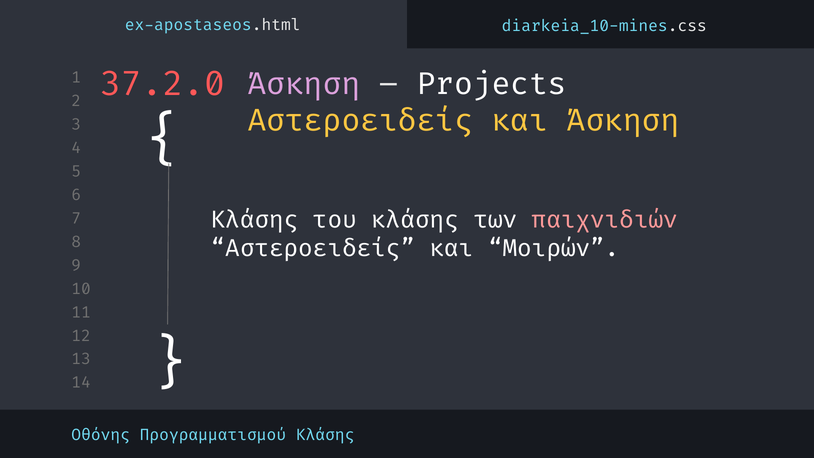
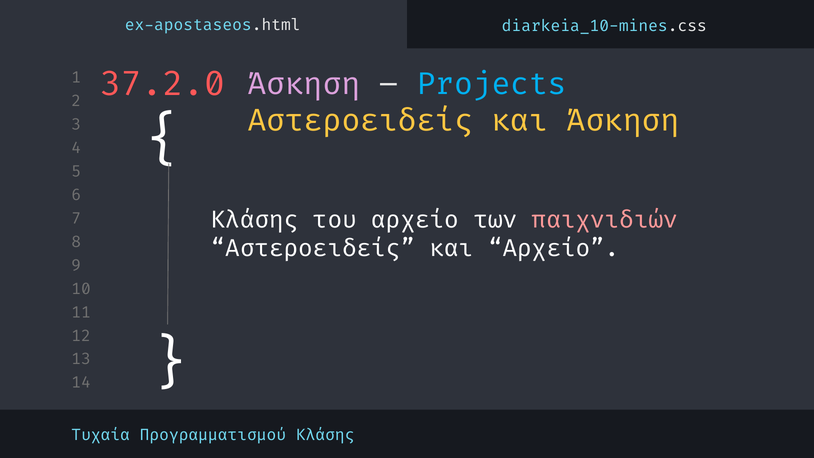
Projects colour: white -> light blue (492, 84)
του κλάσης: κλάσης -> αρχείο (415, 220)
και Μοιρών: Μοιρών -> Αρχείο (554, 248)
Οθόνης: Οθόνης -> Τυχαία (101, 435)
